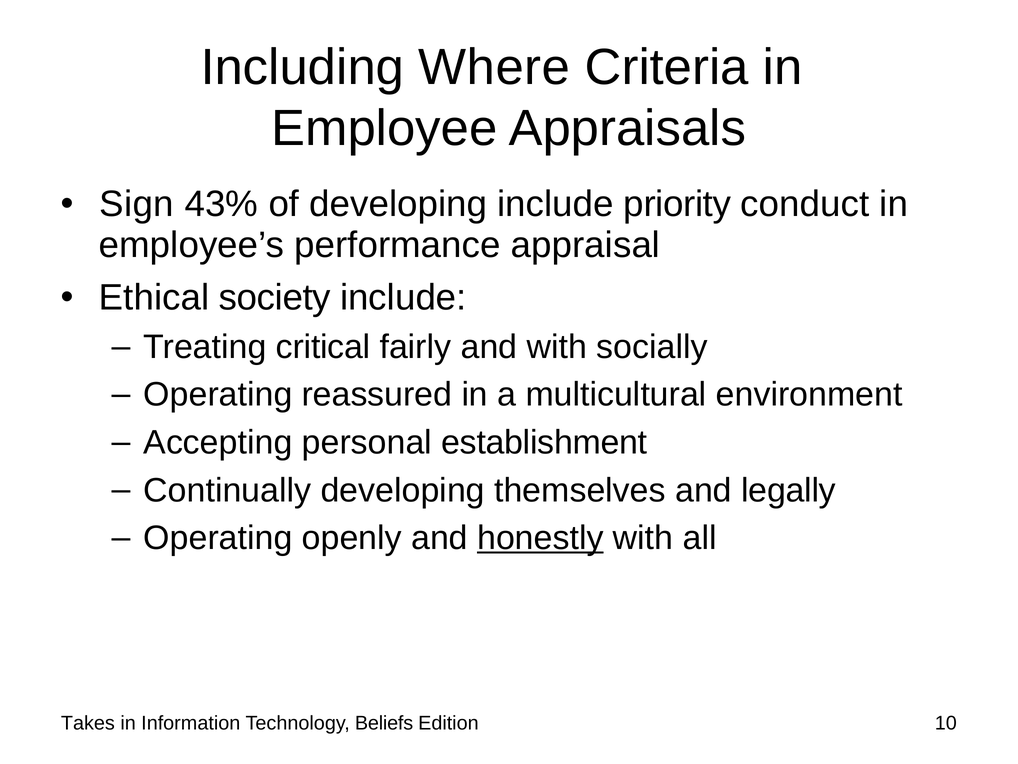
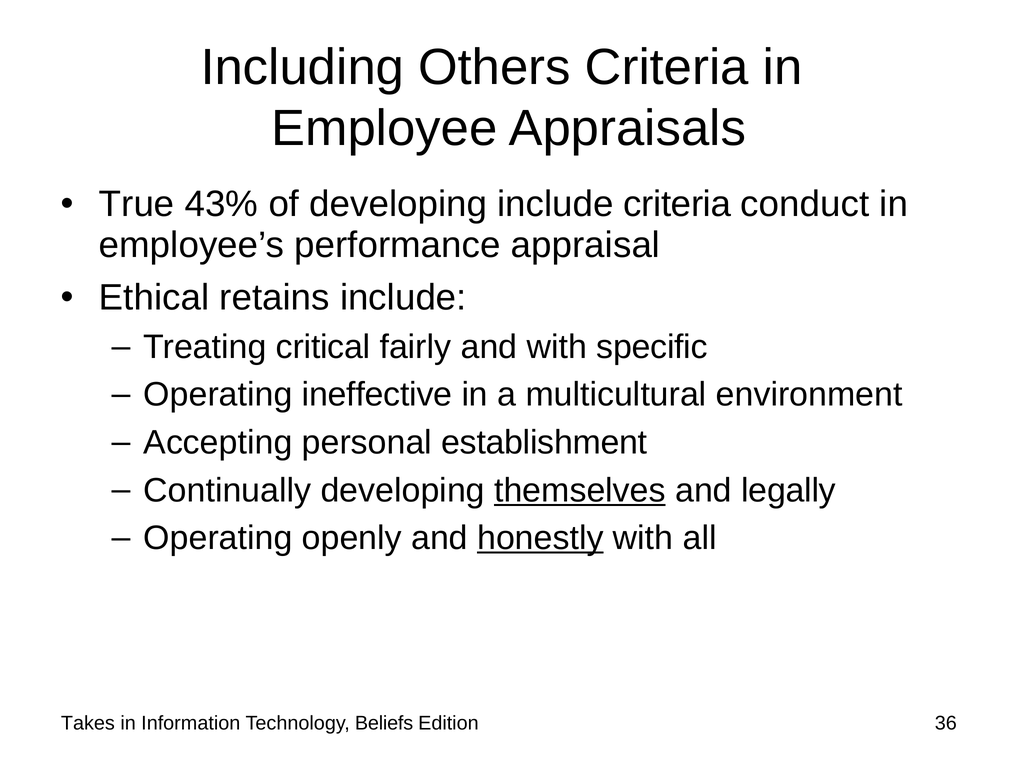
Where: Where -> Others (495, 67)
Sign: Sign -> True (137, 204)
include priority: priority -> criteria (677, 204)
society: society -> retains (275, 297)
socially: socially -> specific (652, 347)
reassured: reassured -> ineffective (377, 394)
themselves underline: none -> present (580, 490)
10: 10 -> 36 (946, 723)
